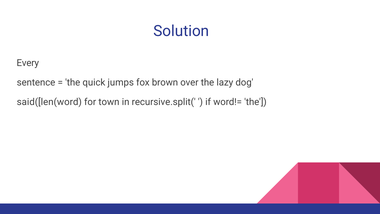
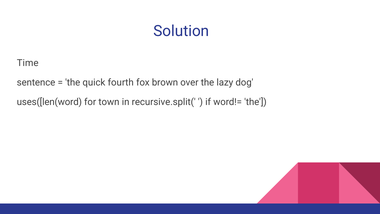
Every: Every -> Time (28, 63)
jumps: jumps -> fourth (121, 82)
said([len(word: said([len(word -> uses([len(word (49, 102)
